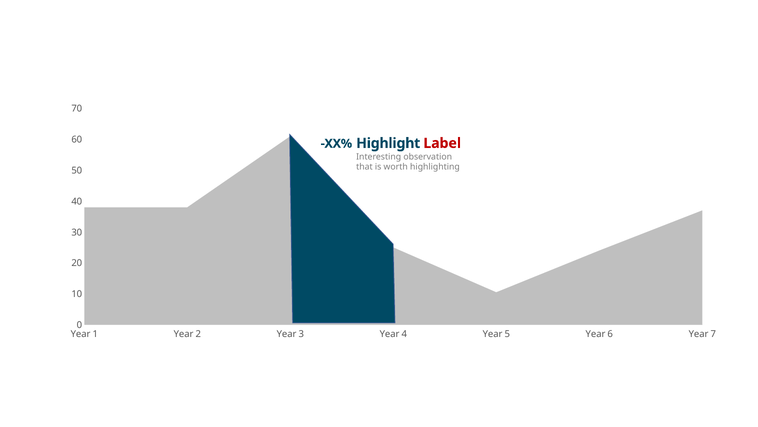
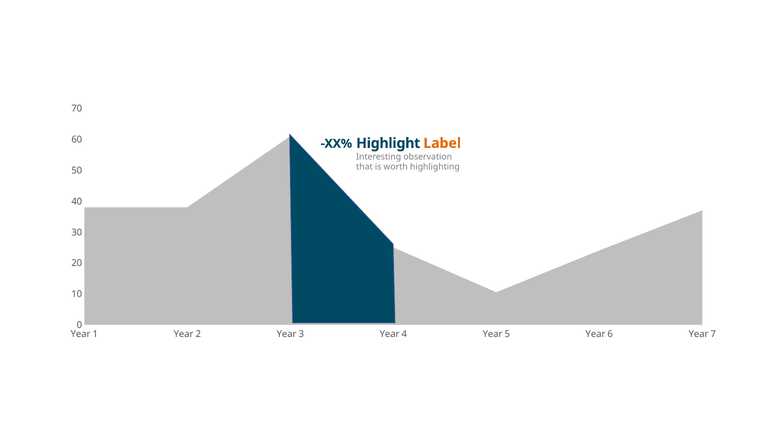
Label colour: red -> orange (442, 143)
